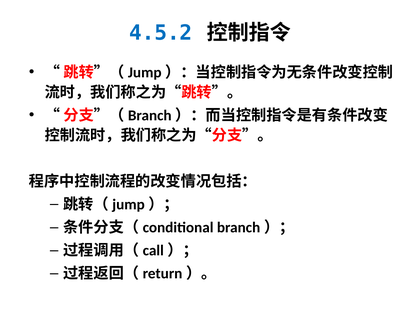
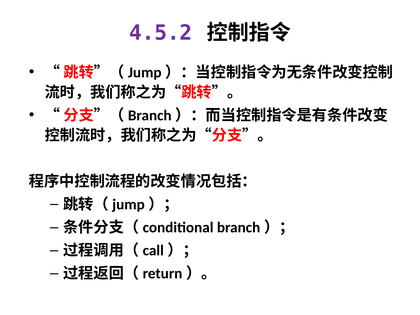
4.5.2 colour: blue -> purple (161, 33)
